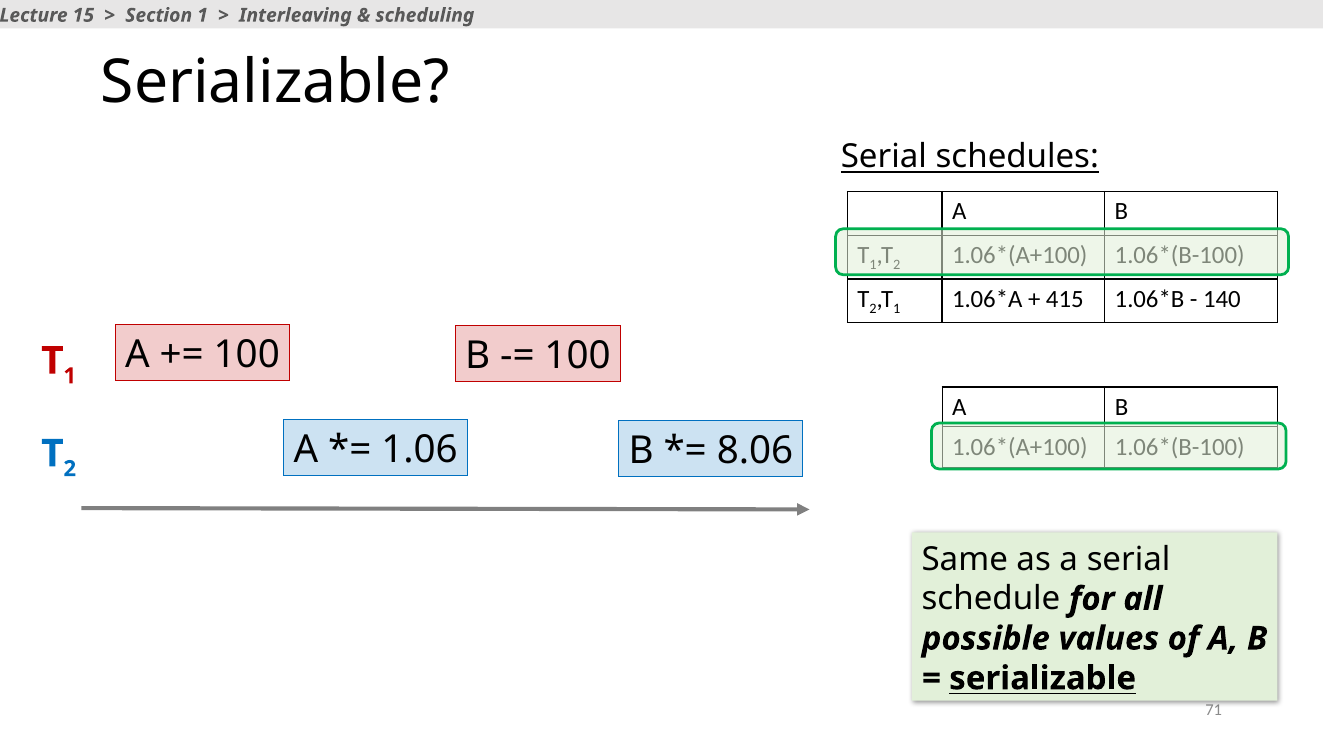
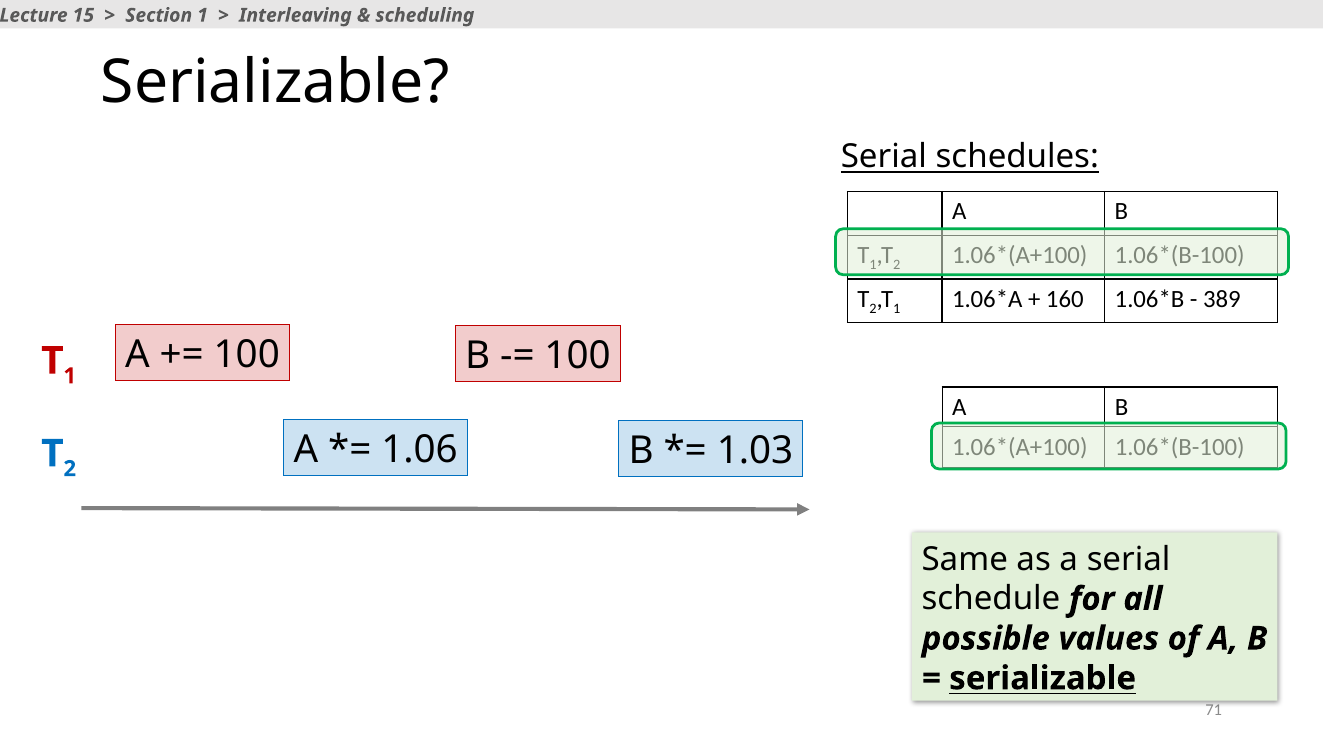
415: 415 -> 160 (1065, 299)
140: 140 -> 389 (1222, 299)
8.06: 8.06 -> 1.03 (755, 451)
